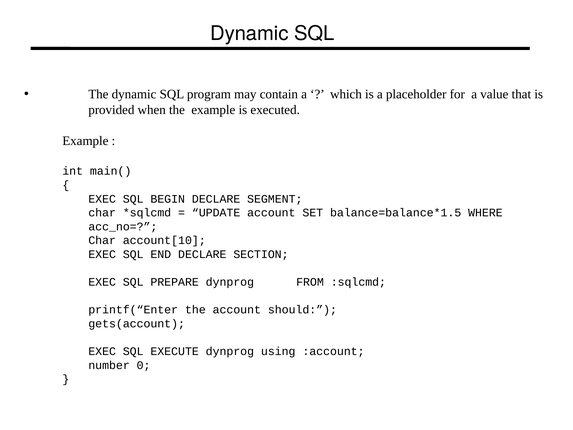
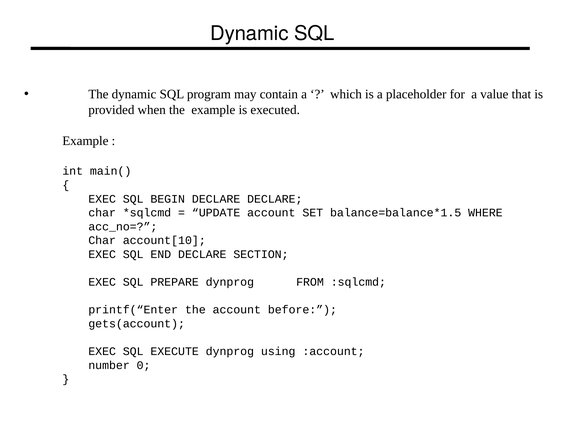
DECLARE SEGMENT: SEGMENT -> DECLARE (275, 199)
should: should -> before (302, 310)
